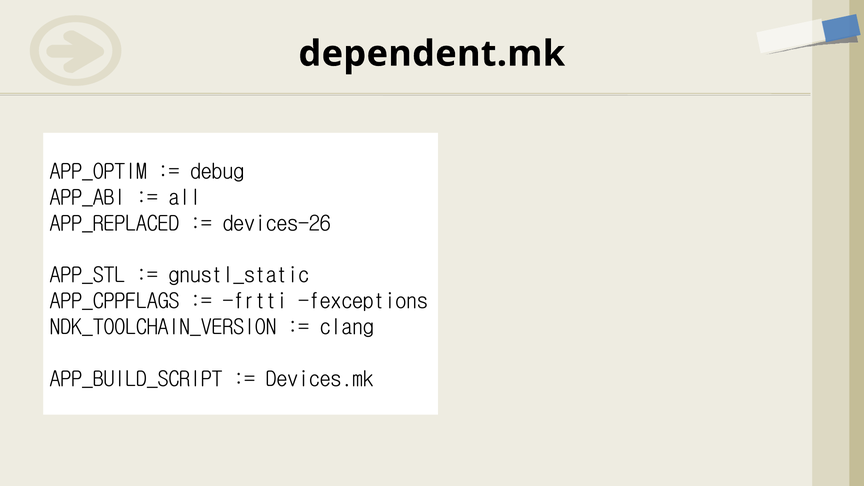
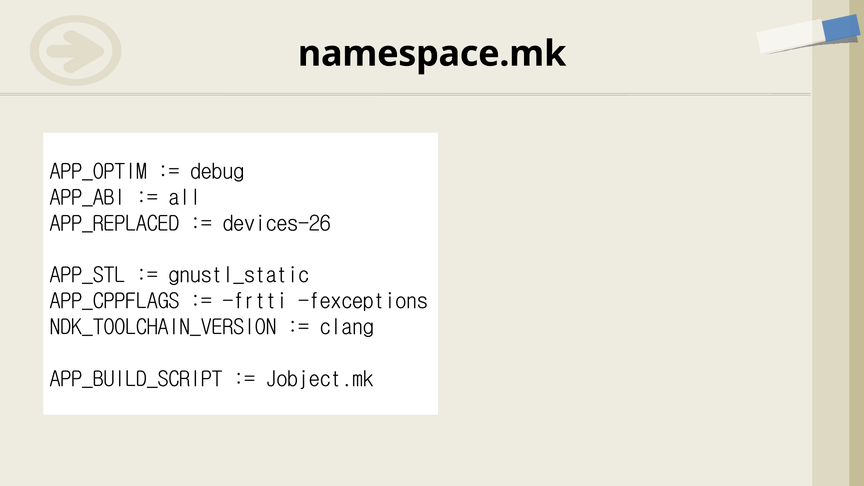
dependent.mk: dependent.mk -> namespace.mk (432, 54)
Devices.mk: Devices.mk -> Jobject.mk (320, 379)
